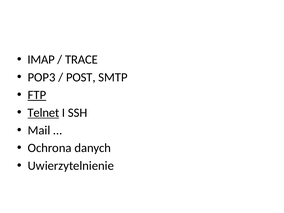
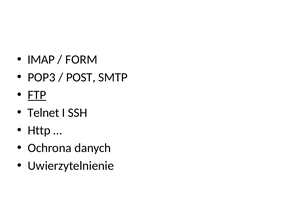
TRACE: TRACE -> FORM (81, 60)
Telnet underline: present -> none (43, 113)
Mail: Mail -> Http (39, 130)
